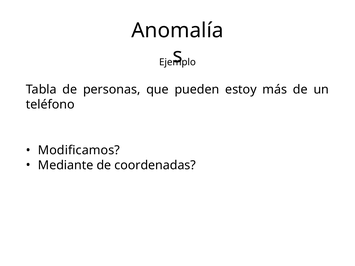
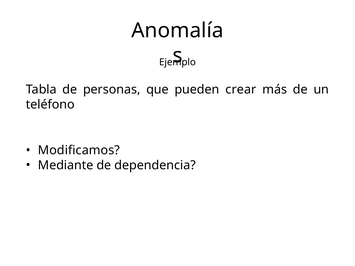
estoy: estoy -> crear (241, 90)
coordenadas: coordenadas -> dependencia (155, 165)
